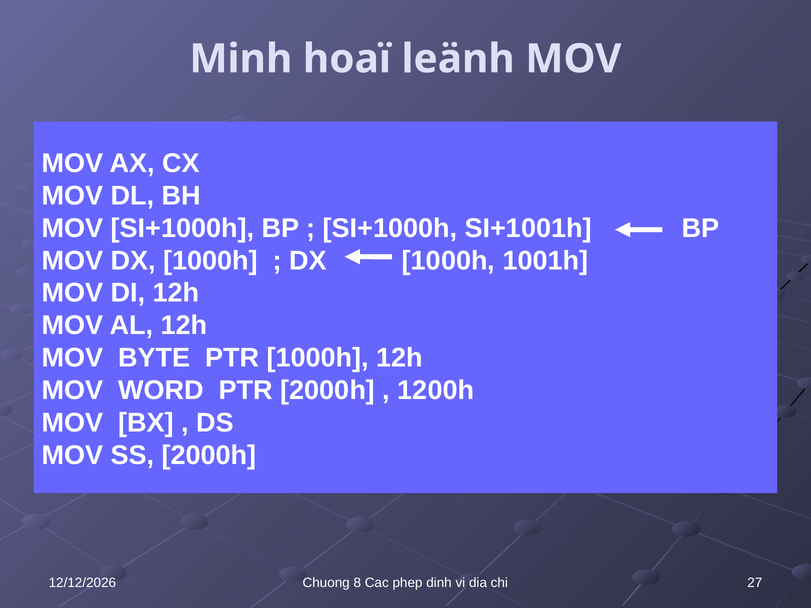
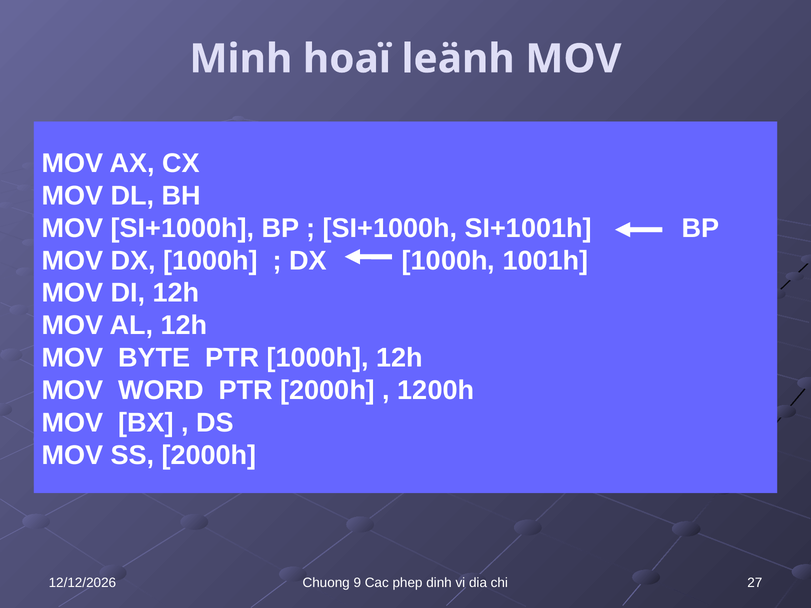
8: 8 -> 9 (357, 583)
